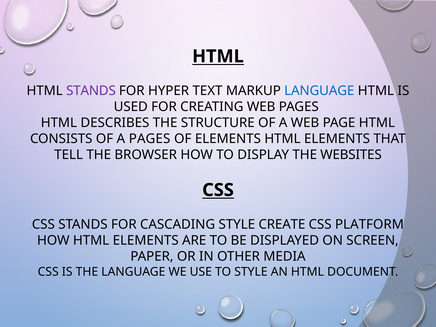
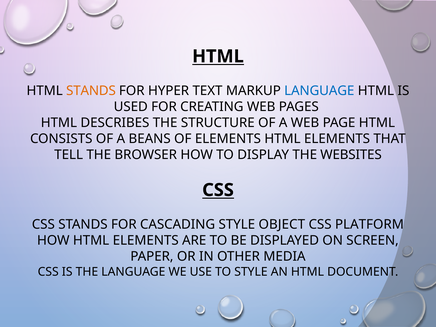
STANDS colour: purple -> orange (91, 91)
A PAGES: PAGES -> BEANS (150, 139)
CREATE: CREATE -> OBJECT (282, 225)
